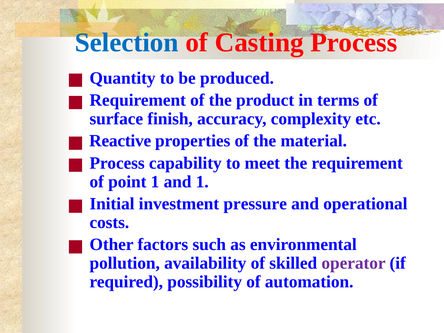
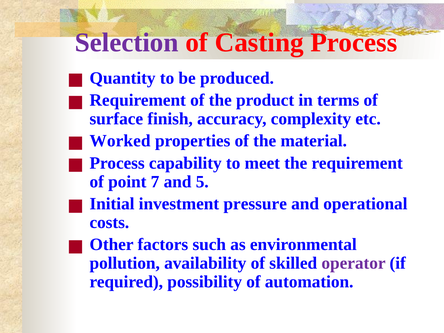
Selection colour: blue -> purple (127, 43)
Reactive: Reactive -> Worked (120, 141)
point 1: 1 -> 7 (155, 182)
and 1: 1 -> 5 (202, 182)
